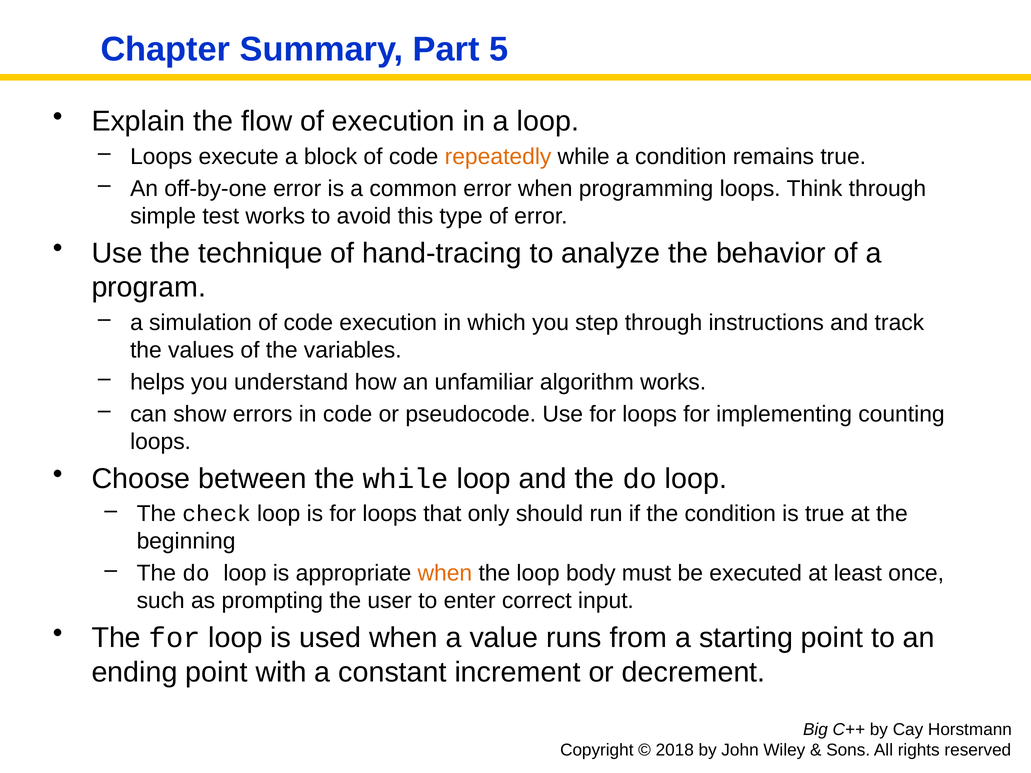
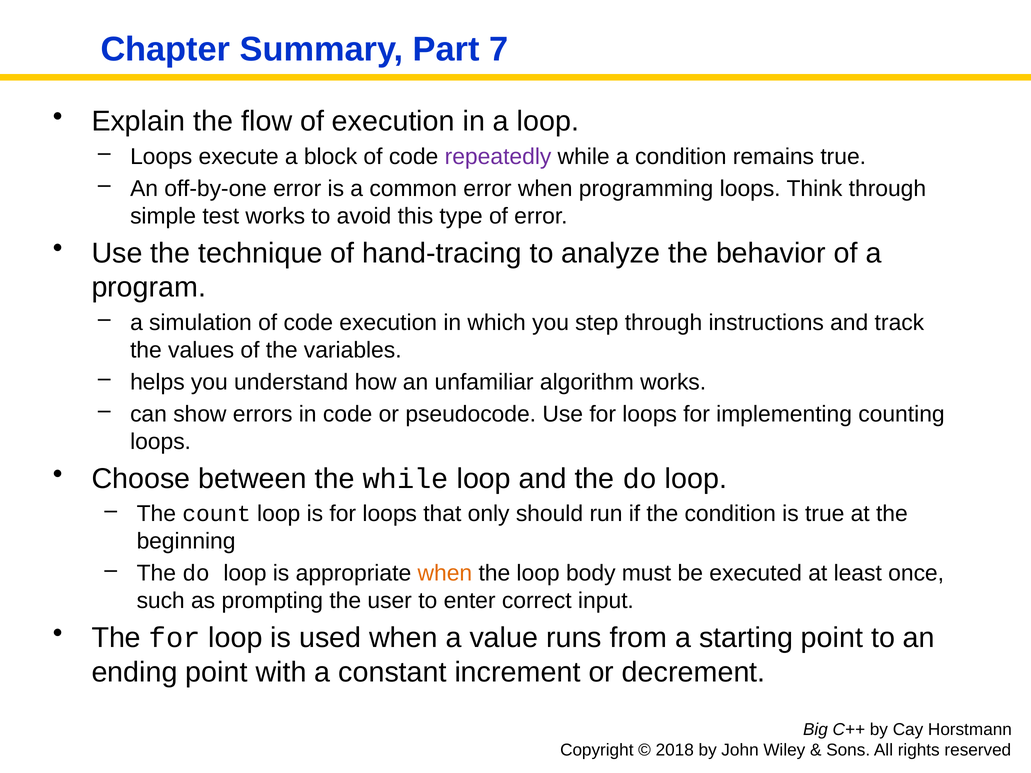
5: 5 -> 7 (499, 50)
repeatedly colour: orange -> purple (498, 157)
check: check -> count (217, 514)
